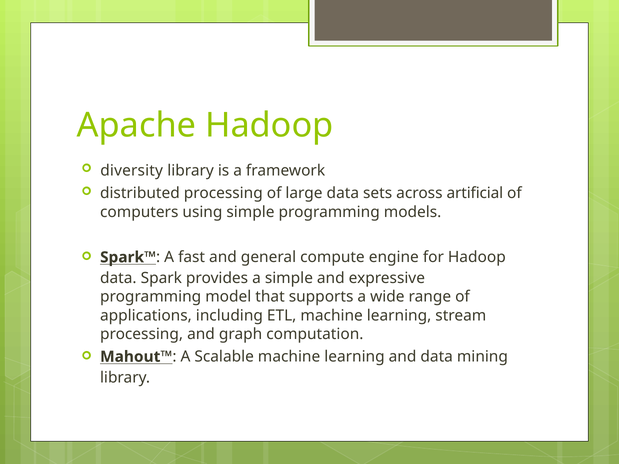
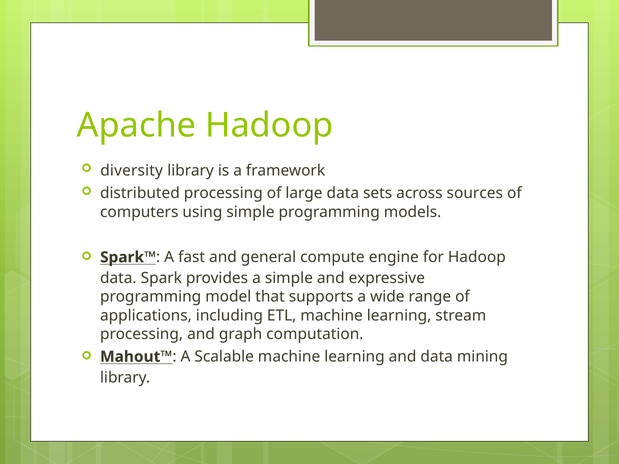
artificial: artificial -> sources (475, 193)
